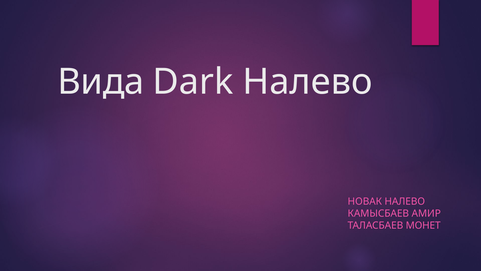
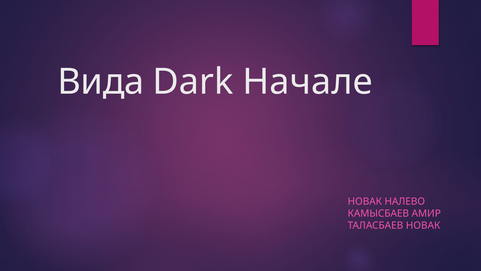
Dark Налево: Налево -> Начале (308, 82)
ТАЛАСБАЕВ МОНЕТ: МОНЕТ -> НОВАК (423, 225)
